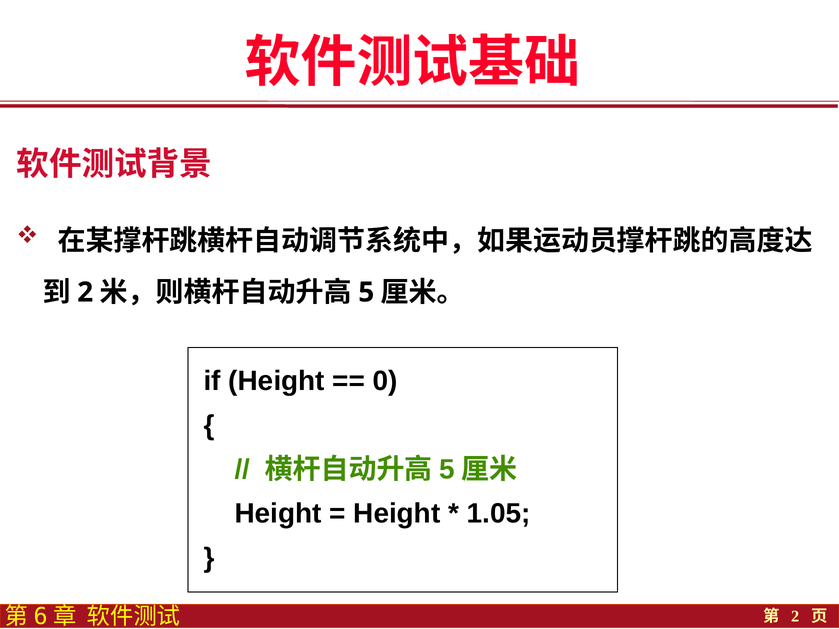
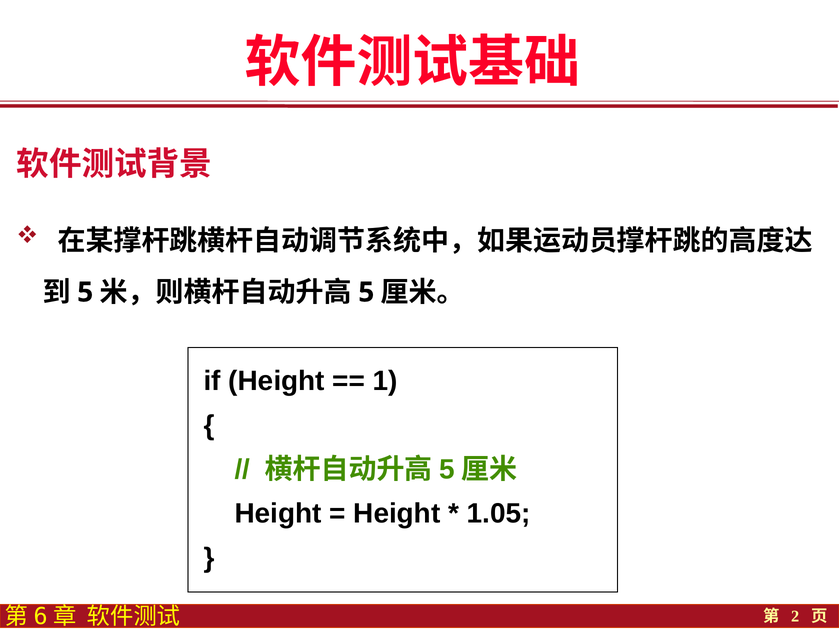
2: 2 -> 5 (85, 292)
0: 0 -> 1 (385, 381)
